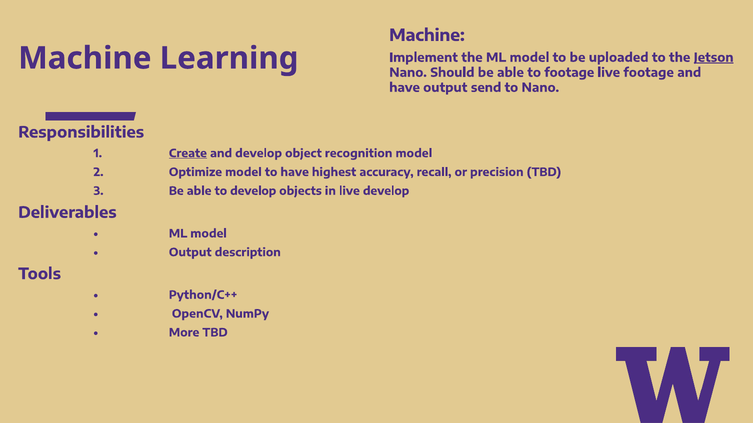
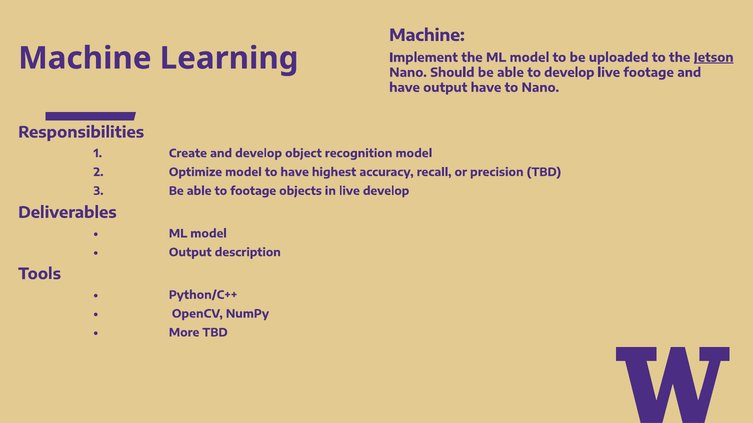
to footage: footage -> develop (569, 73)
output send: send -> have (486, 88)
Create underline: present -> none (188, 154)
to develop: develop -> footage (253, 191)
